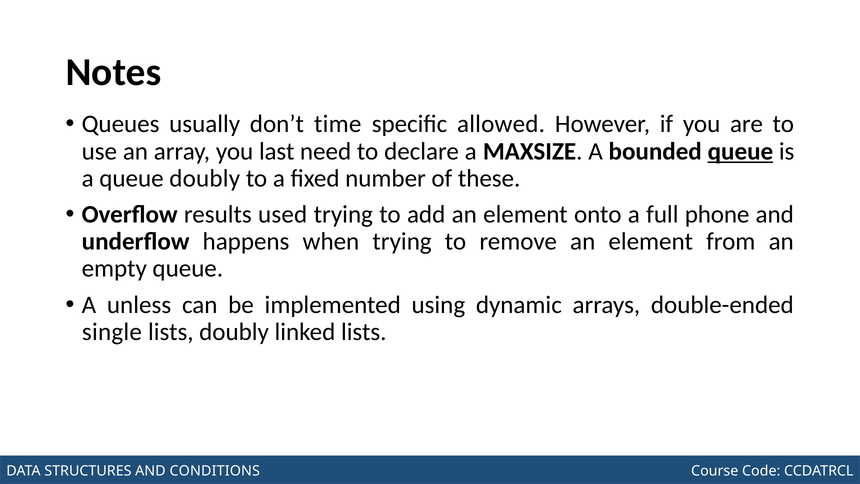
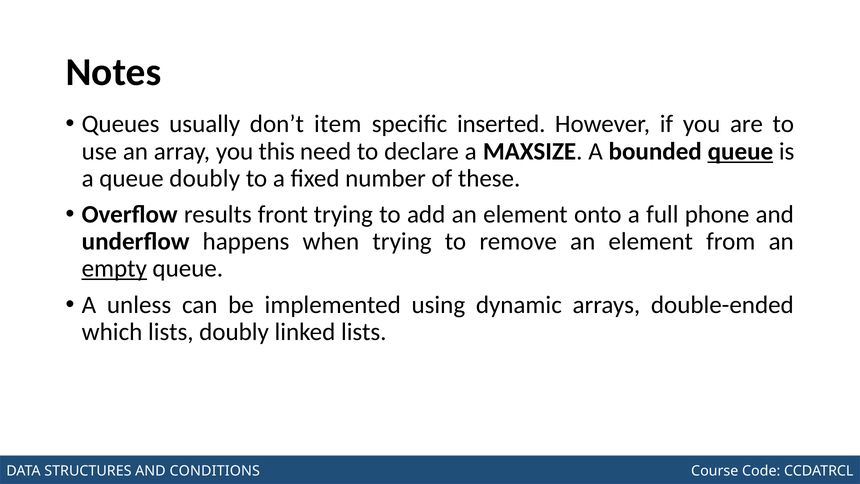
time: time -> item (338, 124)
allowed: allowed -> inserted (501, 124)
last: last -> this (277, 151)
used: used -> front (283, 214)
empty underline: none -> present (114, 269)
single: single -> which (112, 332)
